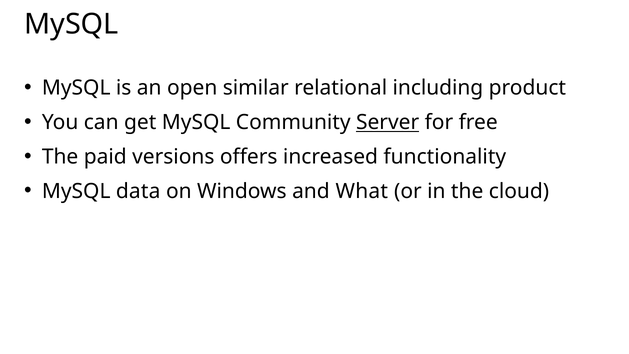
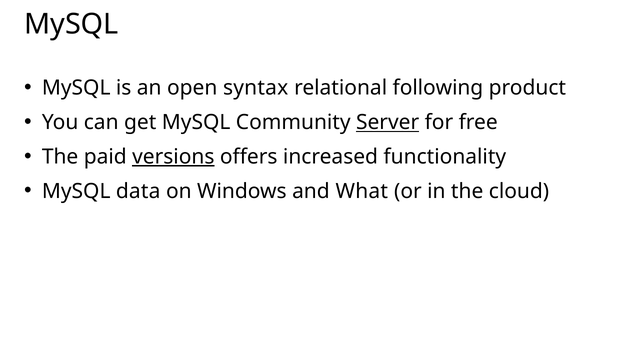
similar: similar -> syntax (256, 88)
including: including -> following (438, 88)
versions underline: none -> present (173, 157)
